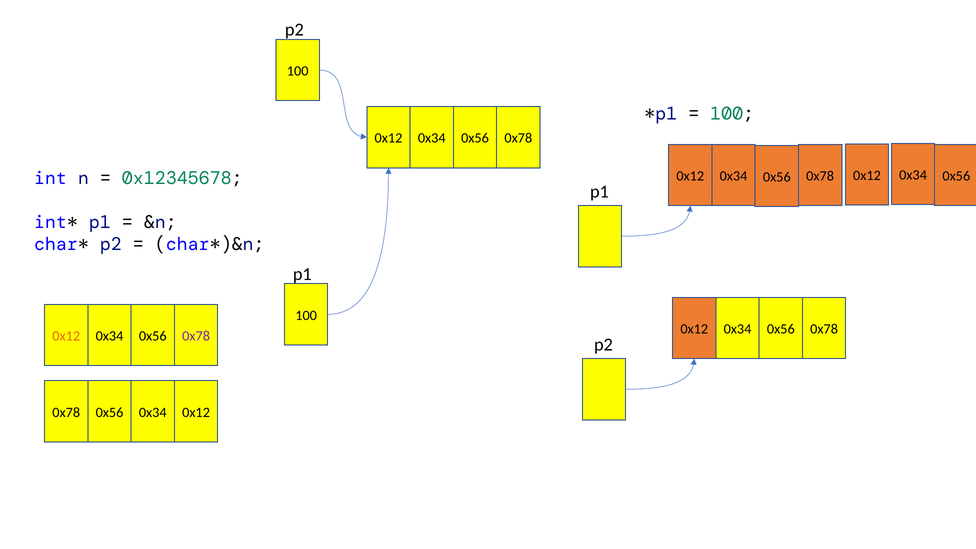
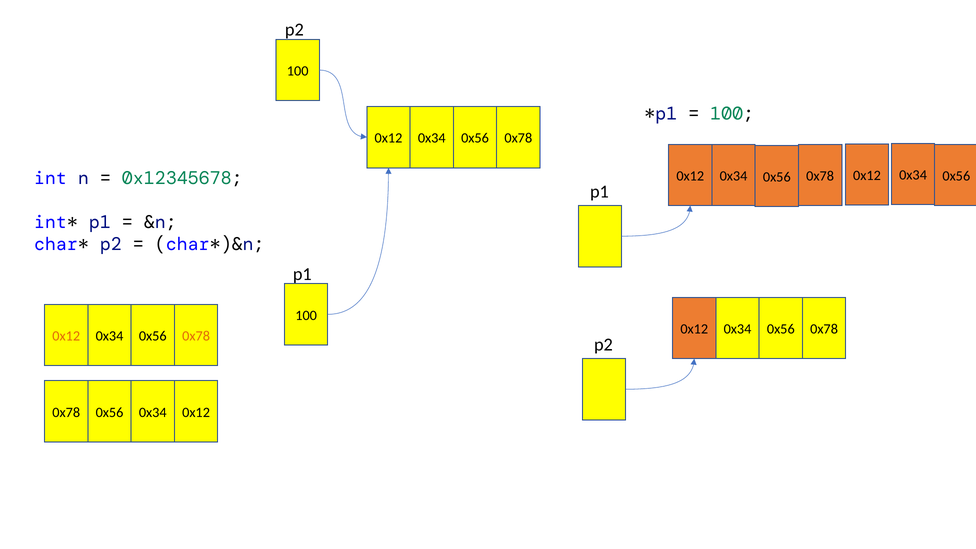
0x78 colour: purple -> orange (196, 336)
